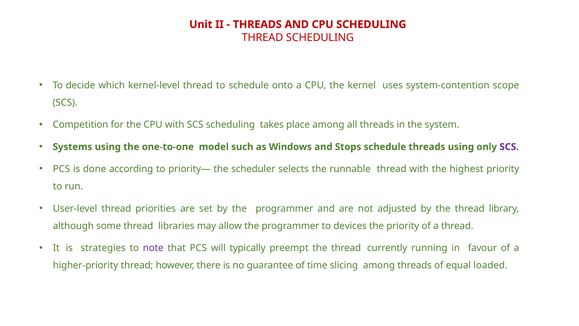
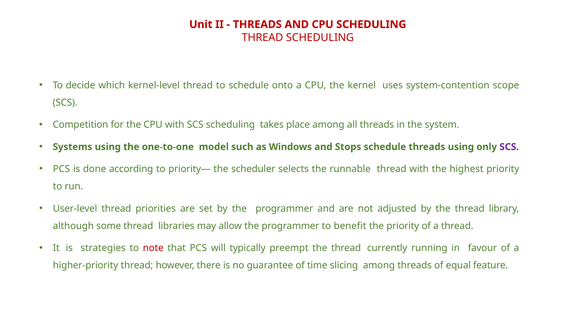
devices: devices -> benefit (350, 226)
note colour: purple -> red (153, 248)
loaded: loaded -> feature (491, 265)
